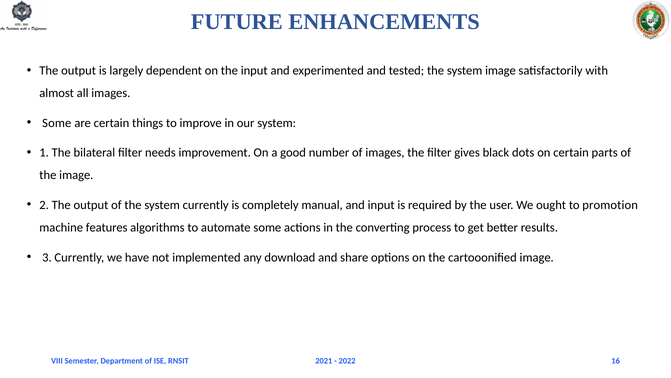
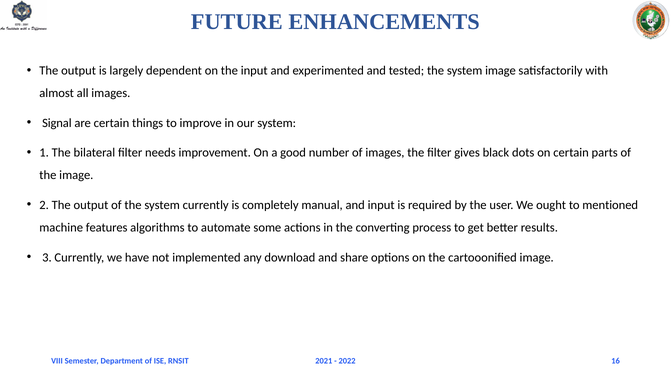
Some: Some -> Signal (57, 123)
promotion: promotion -> mentioned (610, 205)
